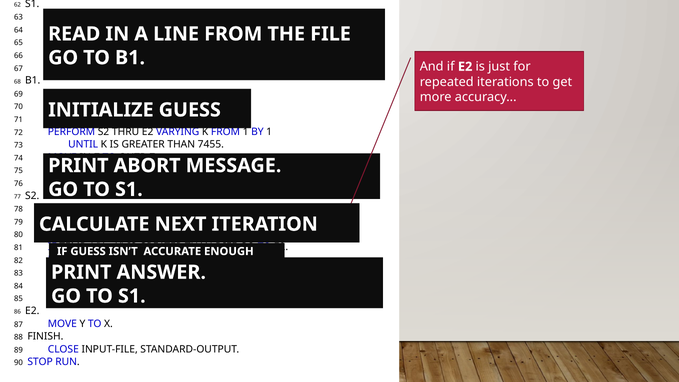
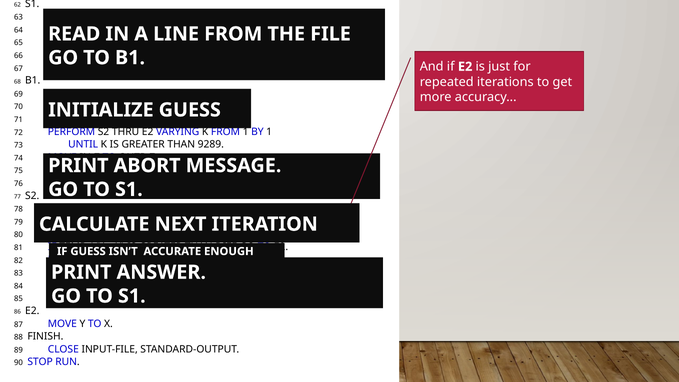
7455: 7455 -> 9289 (211, 144)
